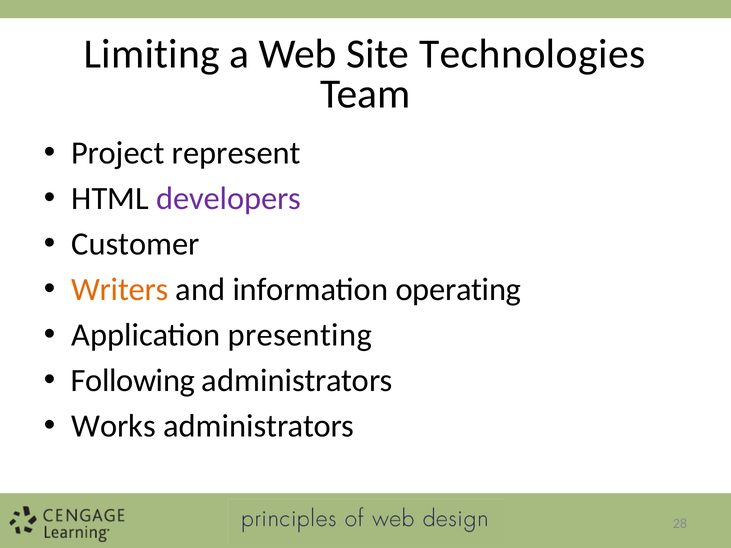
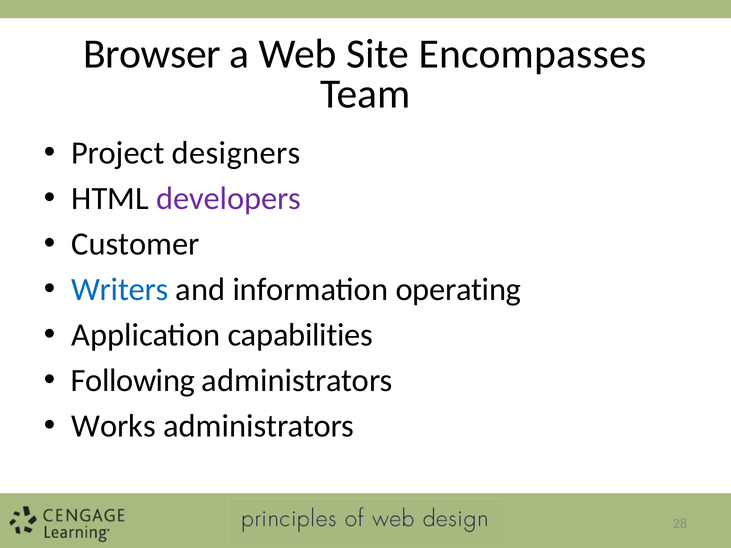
Limiting: Limiting -> Browser (152, 54)
Technologies: Technologies -> Encompasses (532, 54)
represent: represent -> designers (236, 153)
Writers colour: orange -> blue (120, 290)
presenting: presenting -> capabilities (300, 335)
